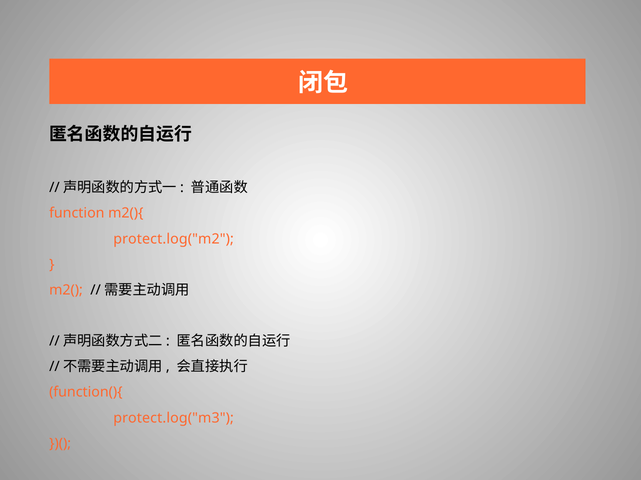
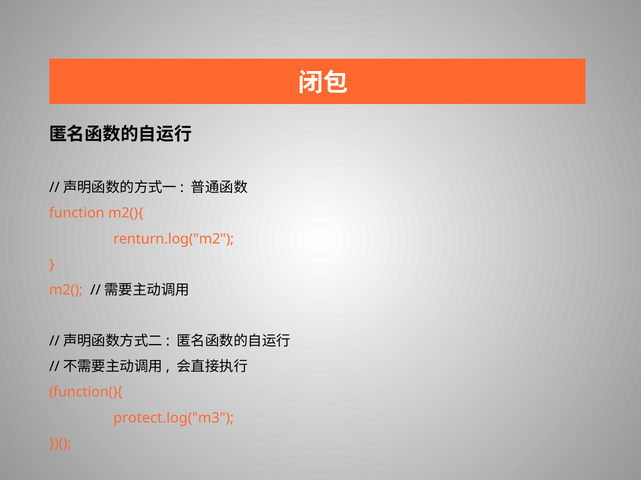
protect.log("m2: protect.log("m2 -> renturn.log("m2 (174, 239)
